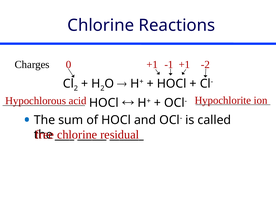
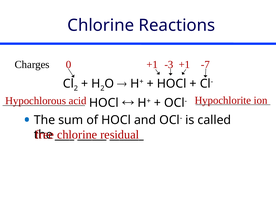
-1: -1 -> -3 (169, 65)
-2: -2 -> -7 (205, 65)
